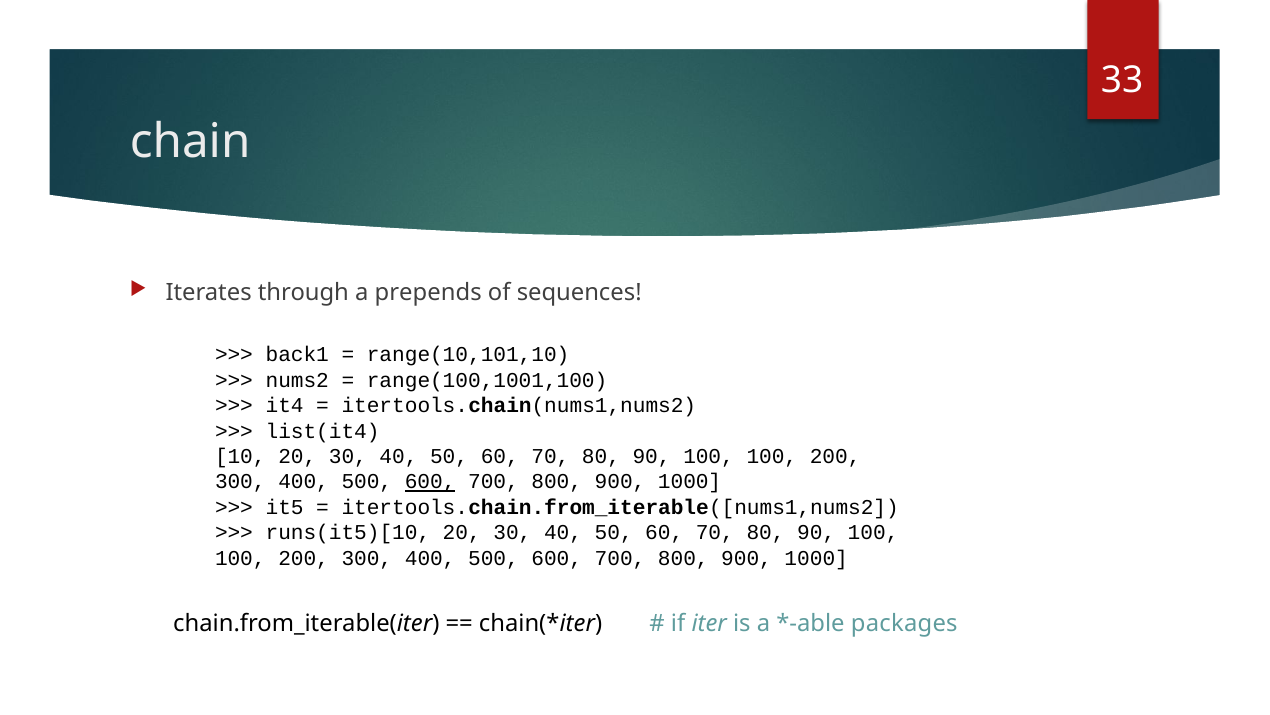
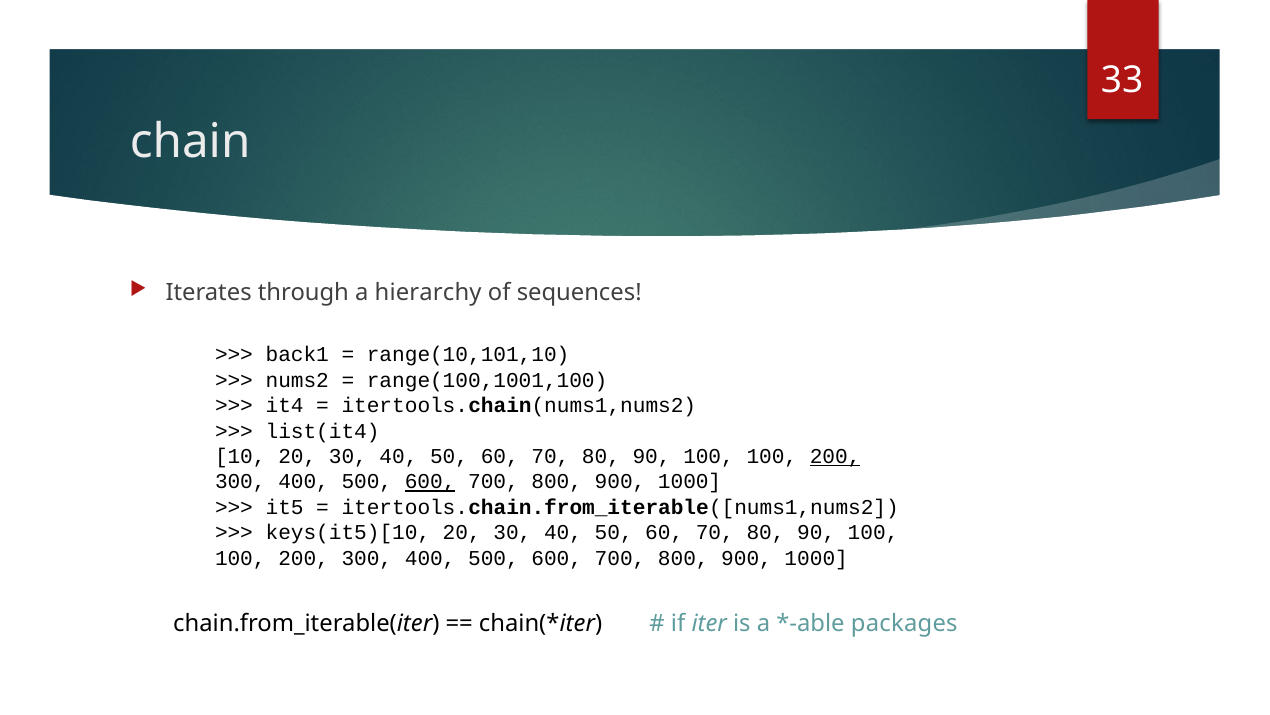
prepends: prepends -> hierarchy (428, 292)
200 underline: none -> present (835, 456)
runs(it5)[10: runs(it5)[10 -> keys(it5)[10 (348, 532)
